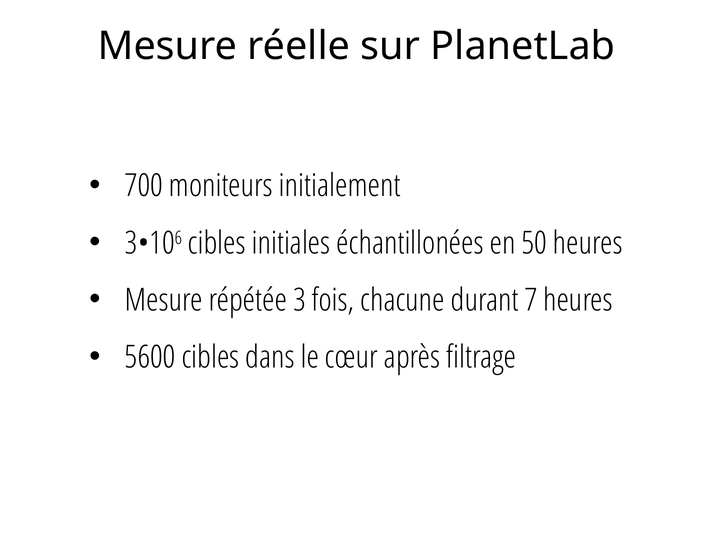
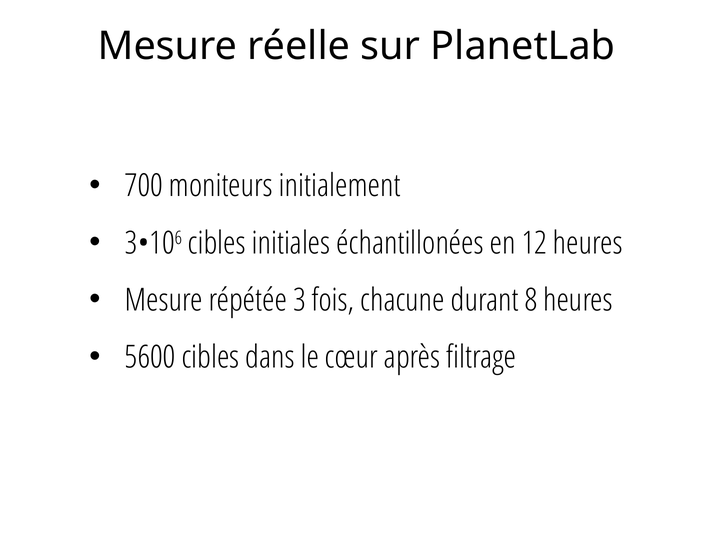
50: 50 -> 12 (534, 243)
7: 7 -> 8 (531, 300)
